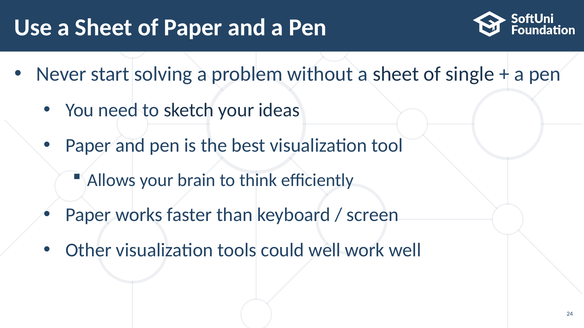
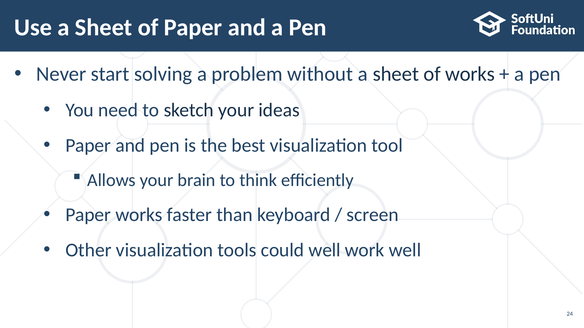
of single: single -> works (470, 74)
